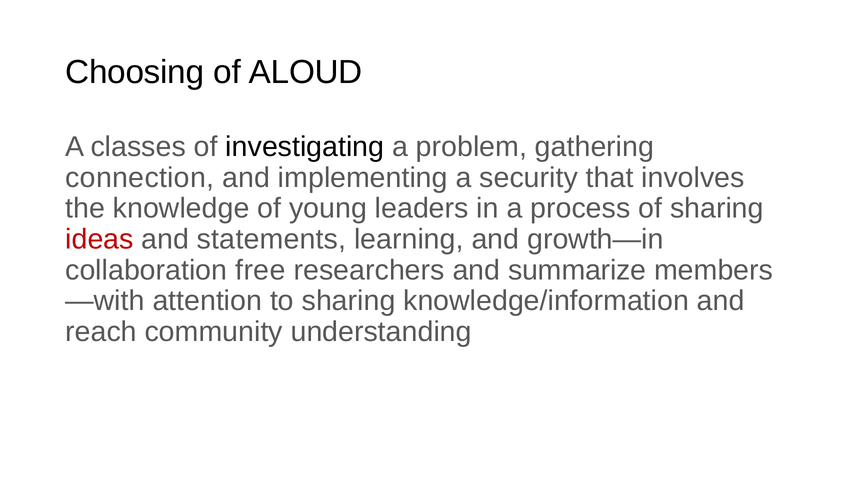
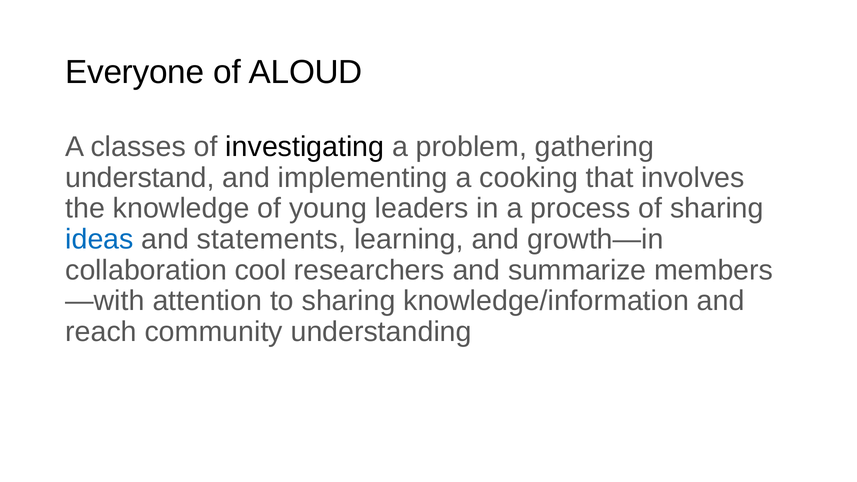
Choosing: Choosing -> Everyone (135, 72)
connection: connection -> understand (140, 178)
security: security -> cooking (529, 178)
ideas colour: red -> blue (99, 239)
free: free -> cool (261, 270)
